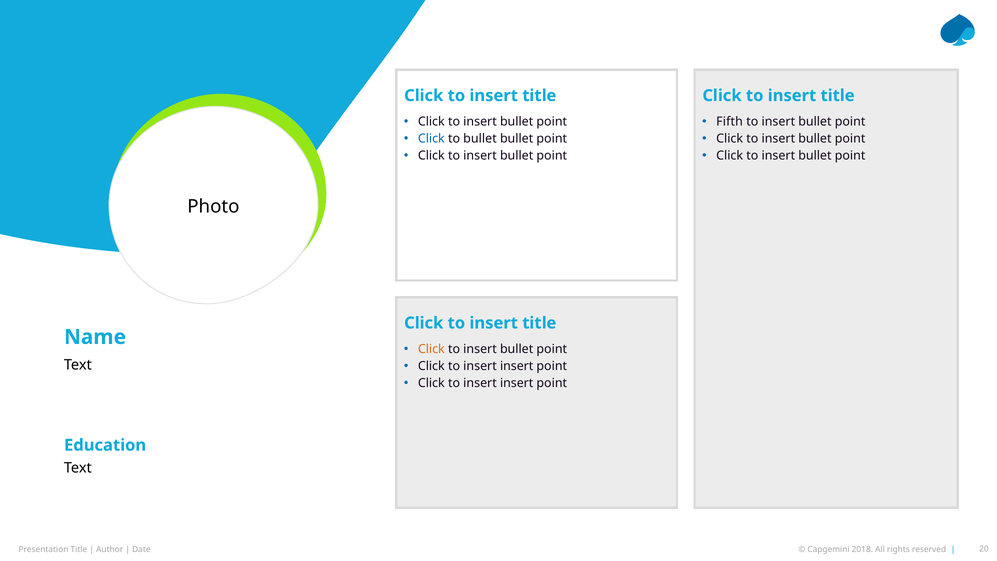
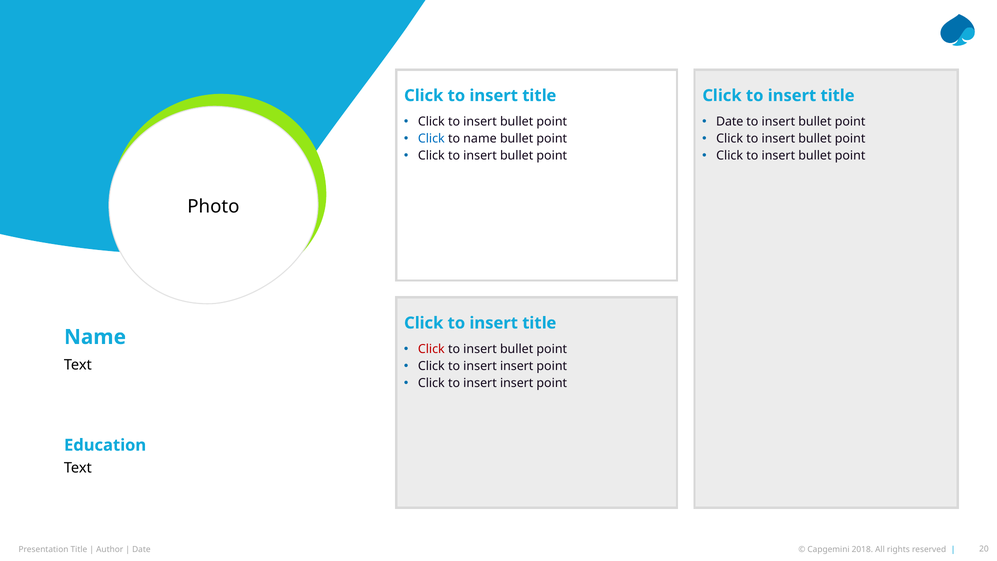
Fifth: Fifth -> Date (730, 122)
to bullet: bullet -> name (480, 139)
Click colour: orange -> red (431, 349)
